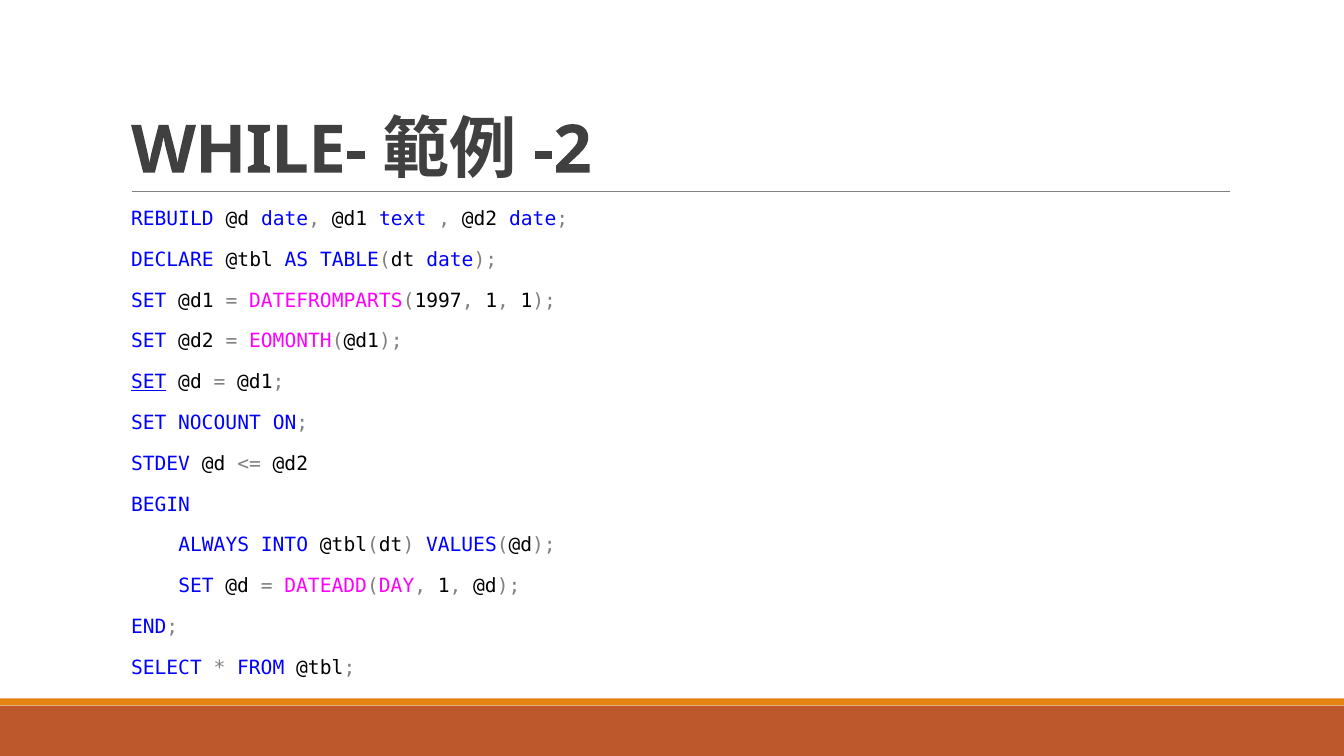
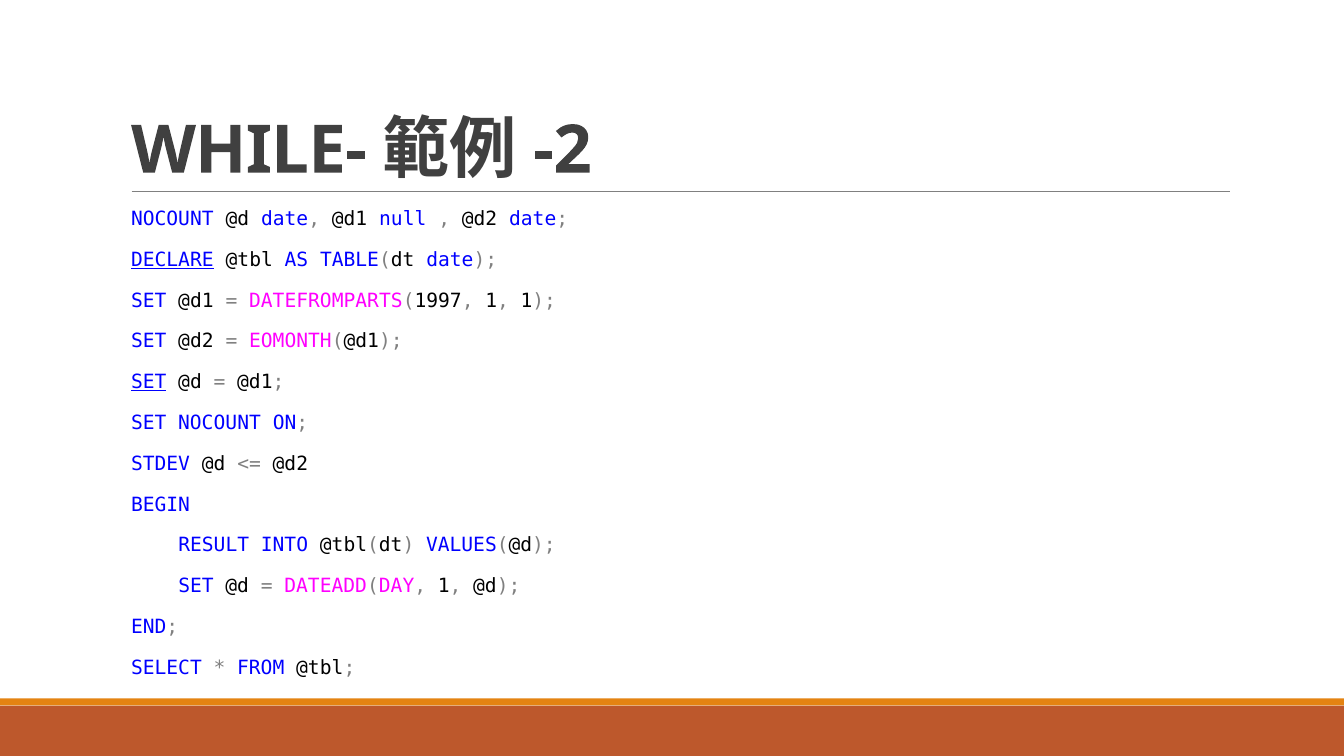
REBUILD: REBUILD -> NOCOUNT (172, 219)
text: text -> null (403, 219)
DECLARE underline: none -> present (172, 260)
ALWAYS: ALWAYS -> RESULT (214, 545)
